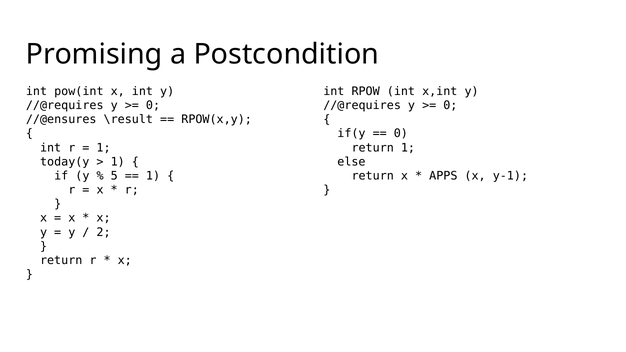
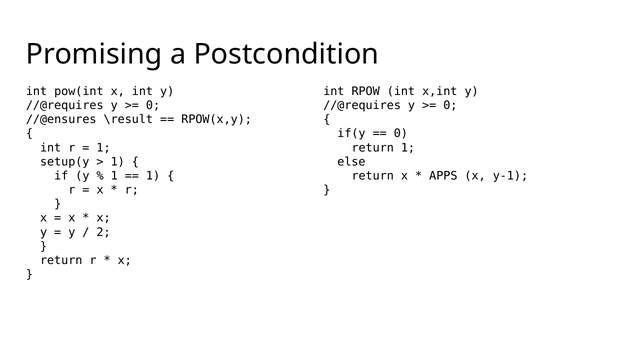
today(y: today(y -> setup(y (65, 162)
5: 5 -> 1 (114, 176)
